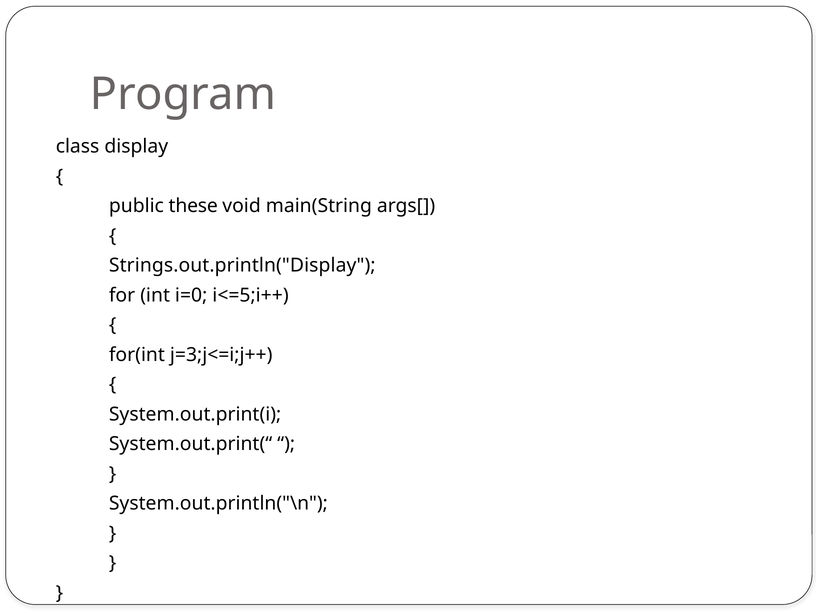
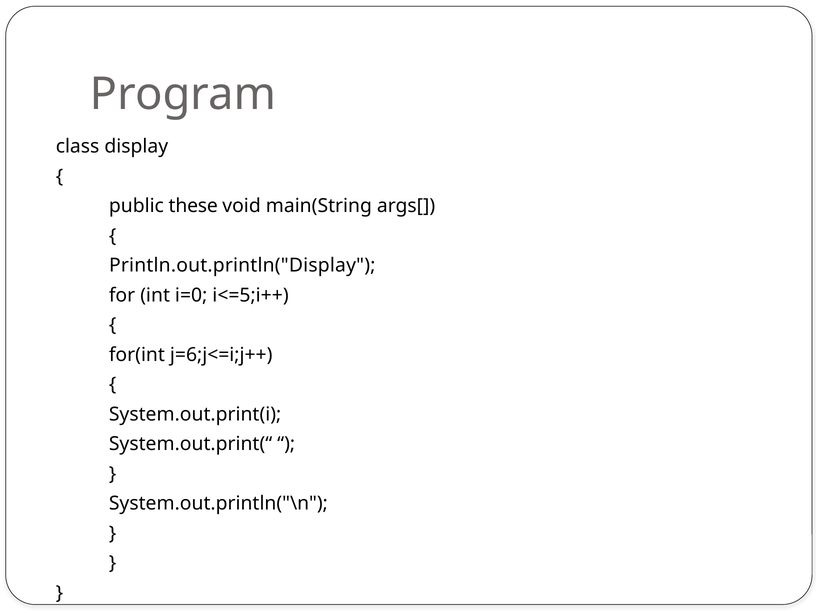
Strings.out.println("Display: Strings.out.println("Display -> Println.out.println("Display (242, 266)
j=3;j<=i;j++: j=3;j<=i;j++ -> j=6;j<=i;j++ (221, 355)
